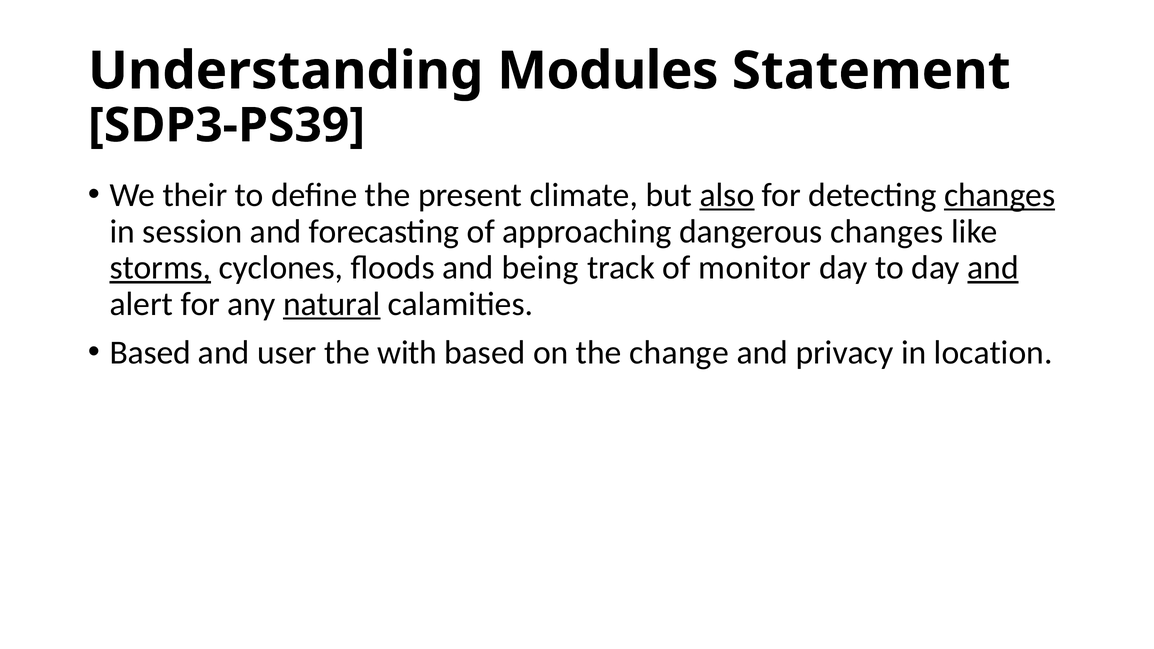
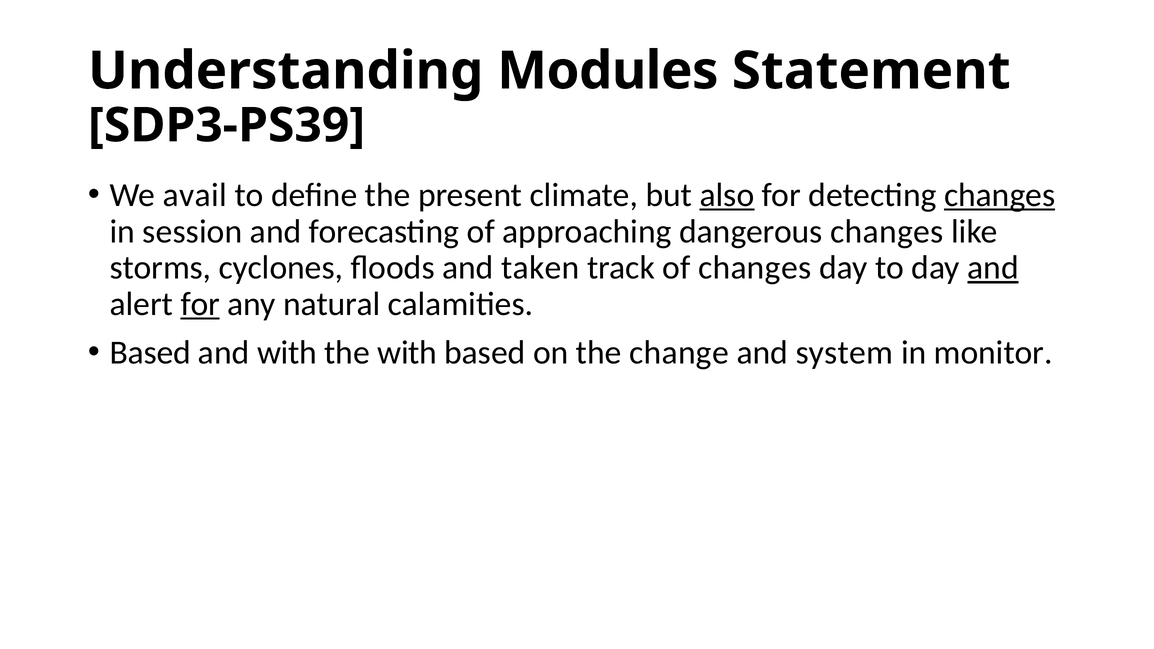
their: their -> avail (195, 195)
storms underline: present -> none (160, 268)
being: being -> taken (540, 268)
of monitor: monitor -> changes (755, 268)
for underline: none -> present (200, 304)
natural underline: present -> none (332, 304)
and user: user -> with (287, 353)
privacy: privacy -> system (844, 353)
location: location -> monitor (993, 353)
